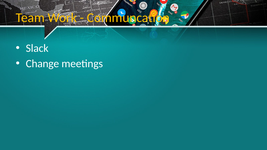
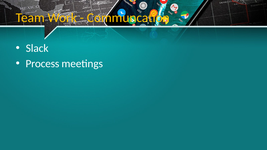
Change: Change -> Process (42, 64)
